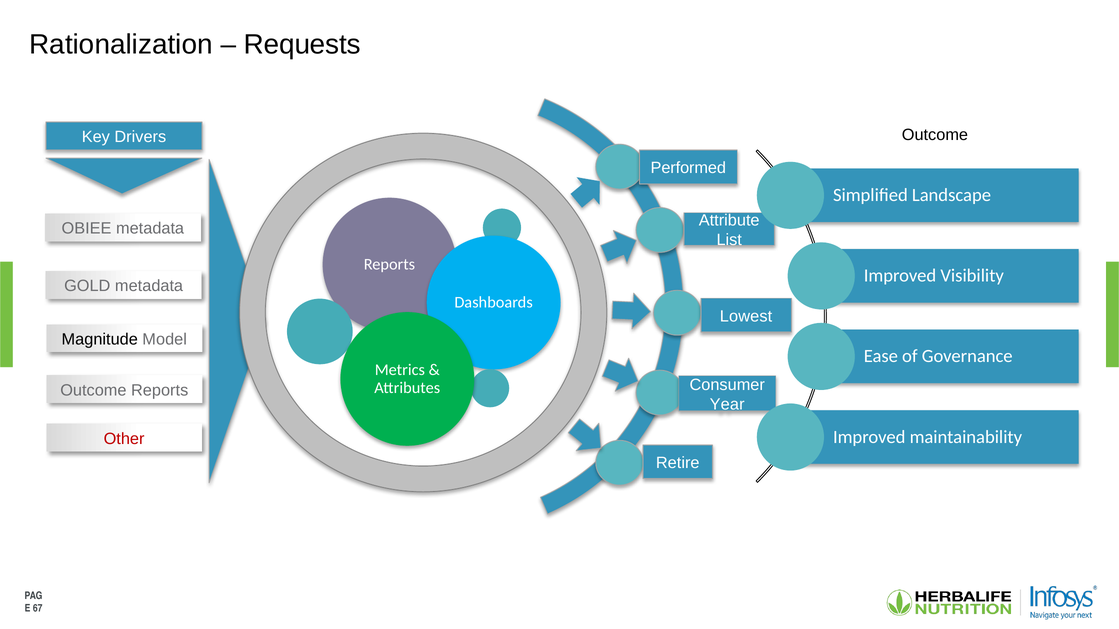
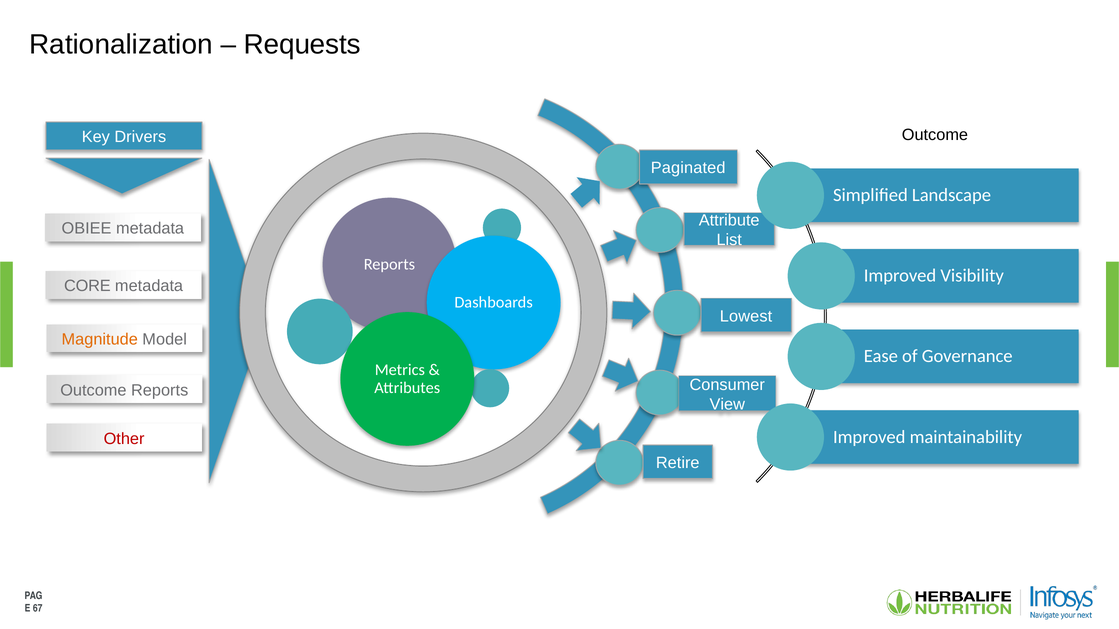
Performed: Performed -> Paginated (688, 168)
GOLD: GOLD -> CORE (87, 286)
Magnitude colour: black -> orange (100, 340)
Year: Year -> View (727, 405)
